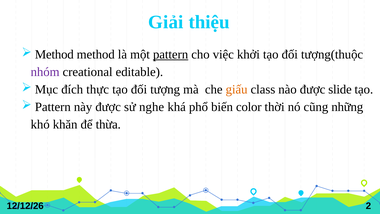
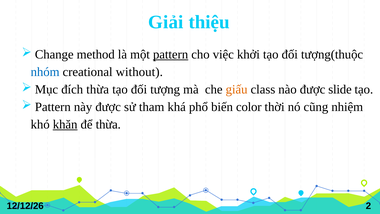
Method: Method -> Change (54, 54)
nhóm colour: purple -> blue (45, 72)
editable: editable -> without (139, 72)
đích thực: thực -> thừa (98, 89)
nghe: nghe -> tham (152, 107)
những: những -> nhiệm (347, 107)
khăn underline: none -> present (65, 124)
